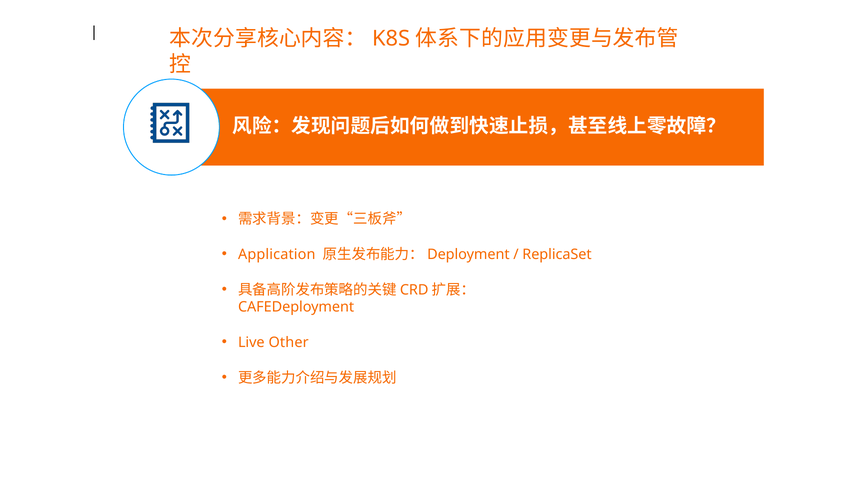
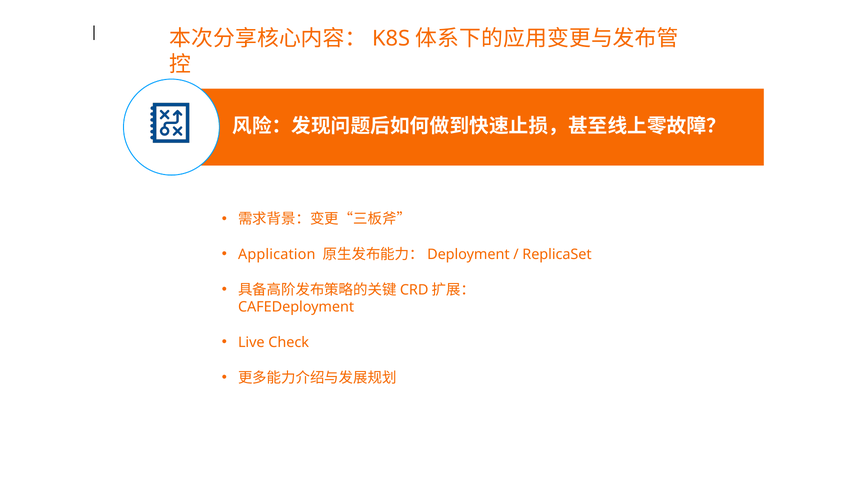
Other: Other -> Check (289, 342)
